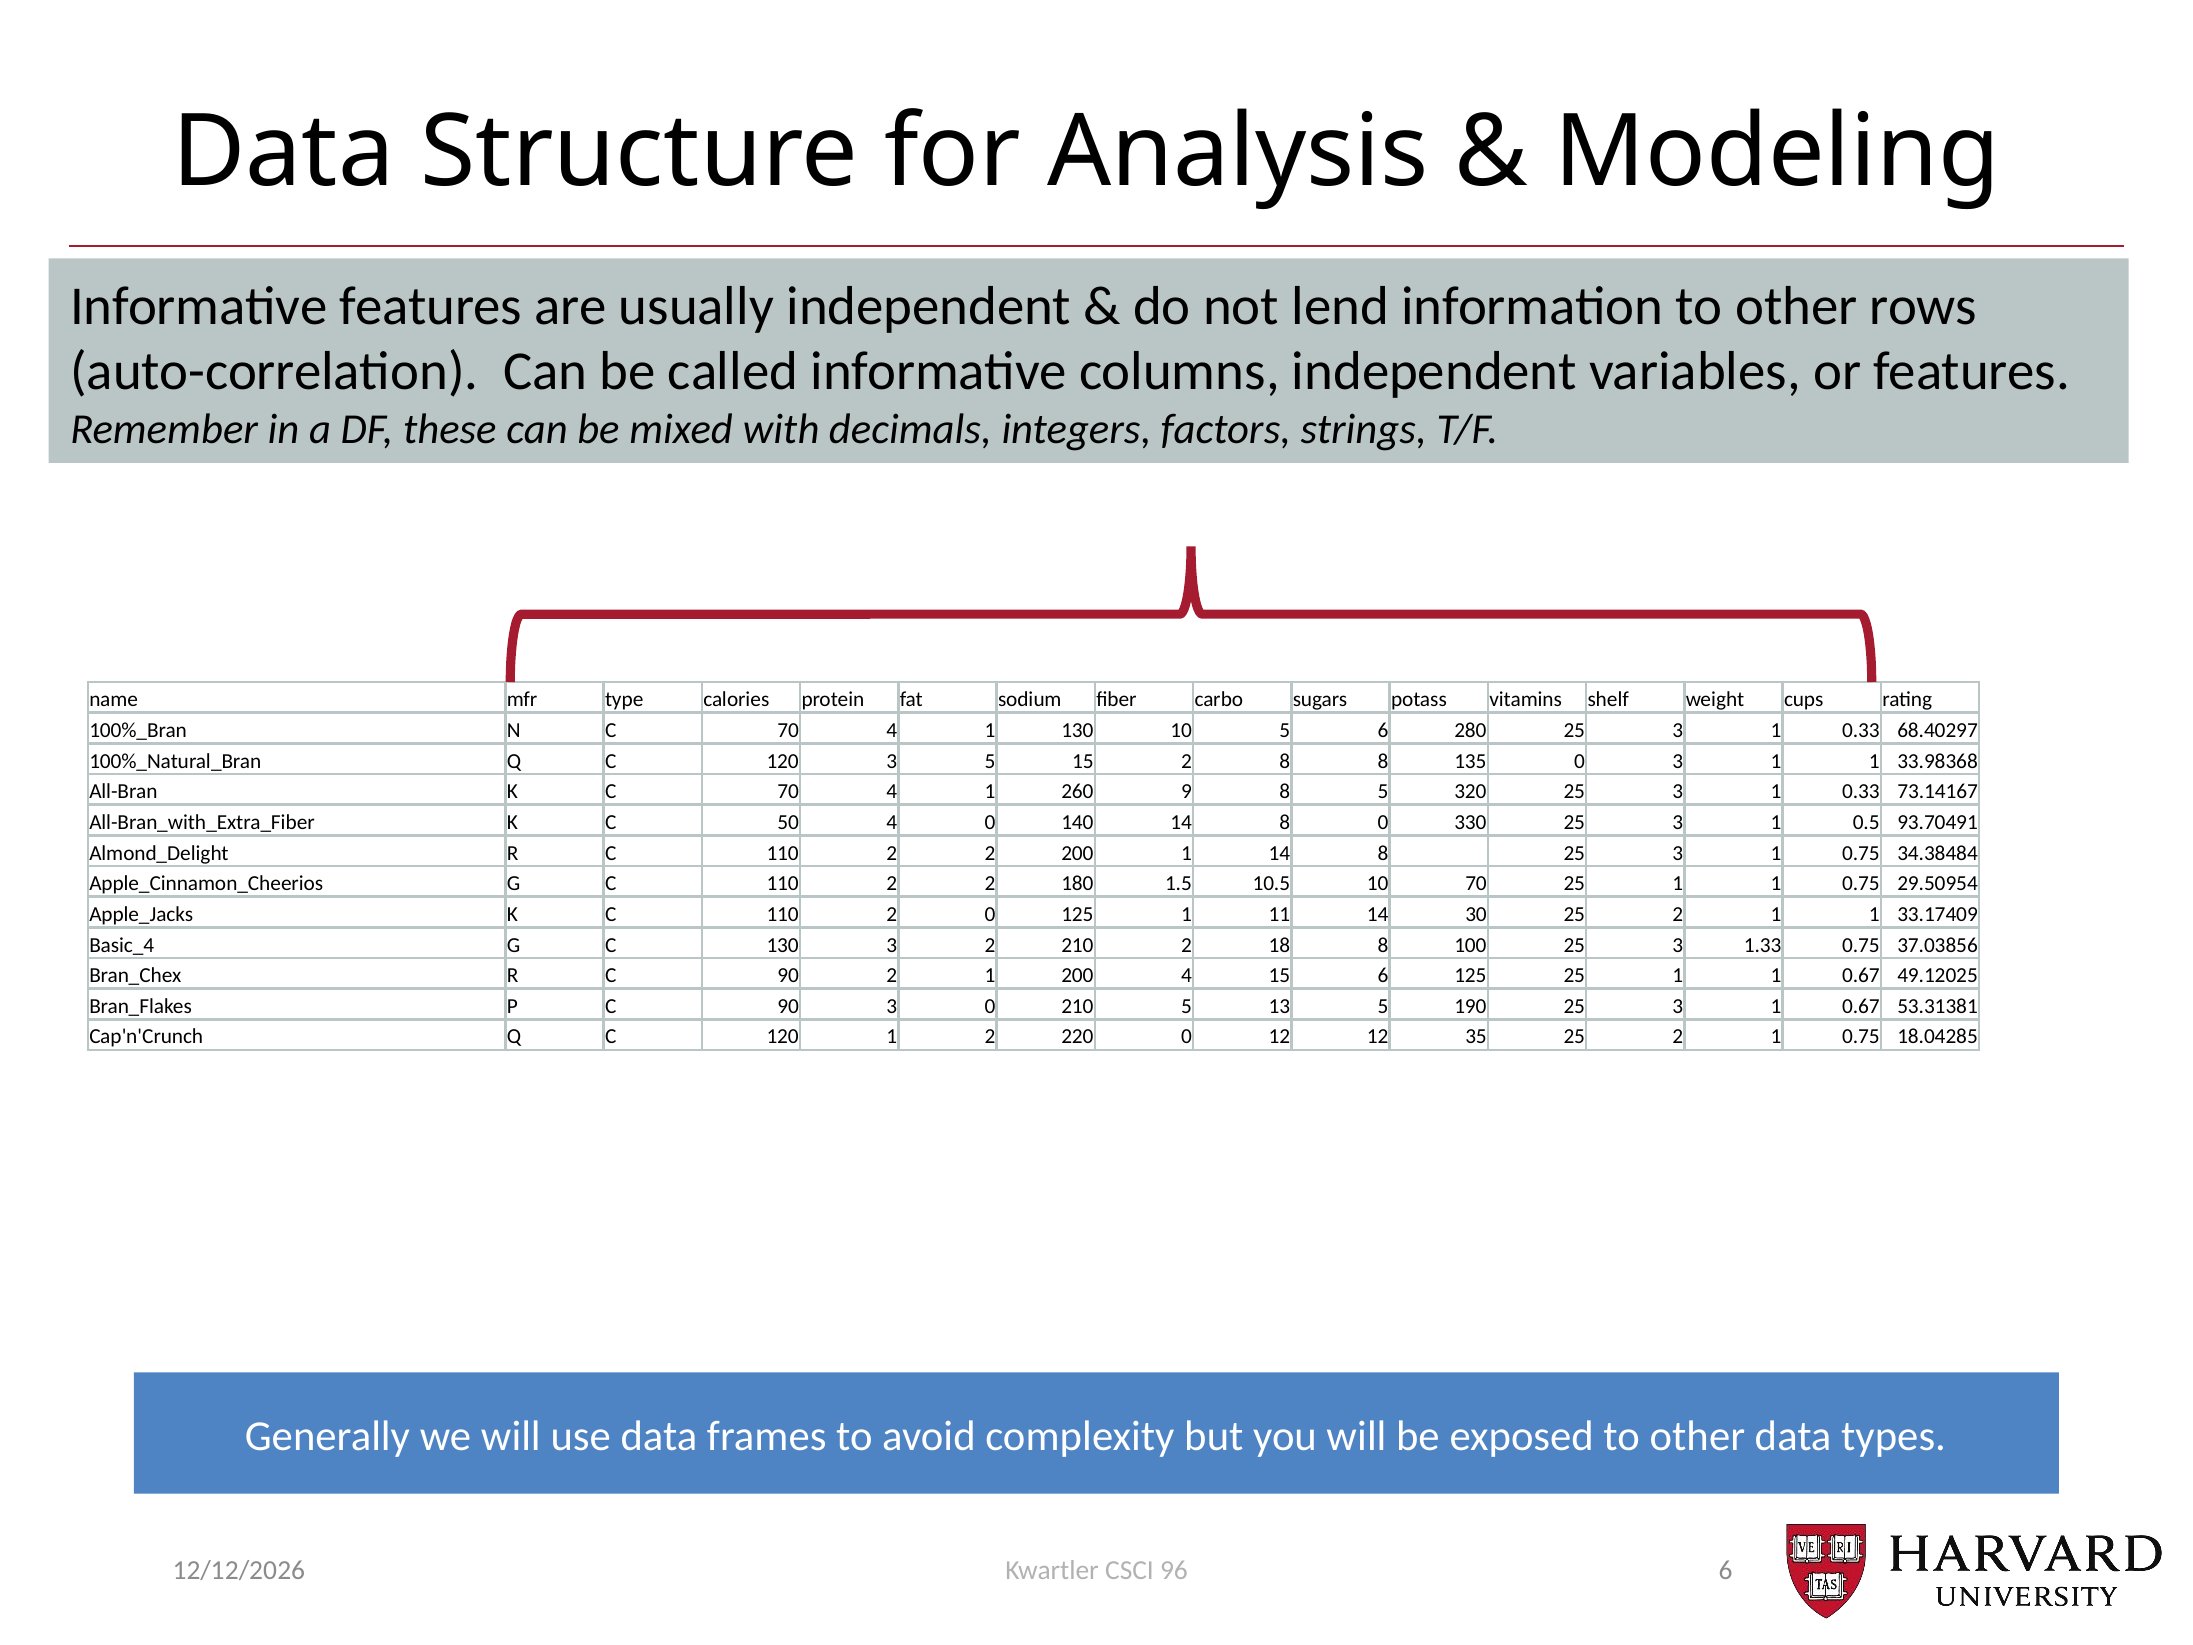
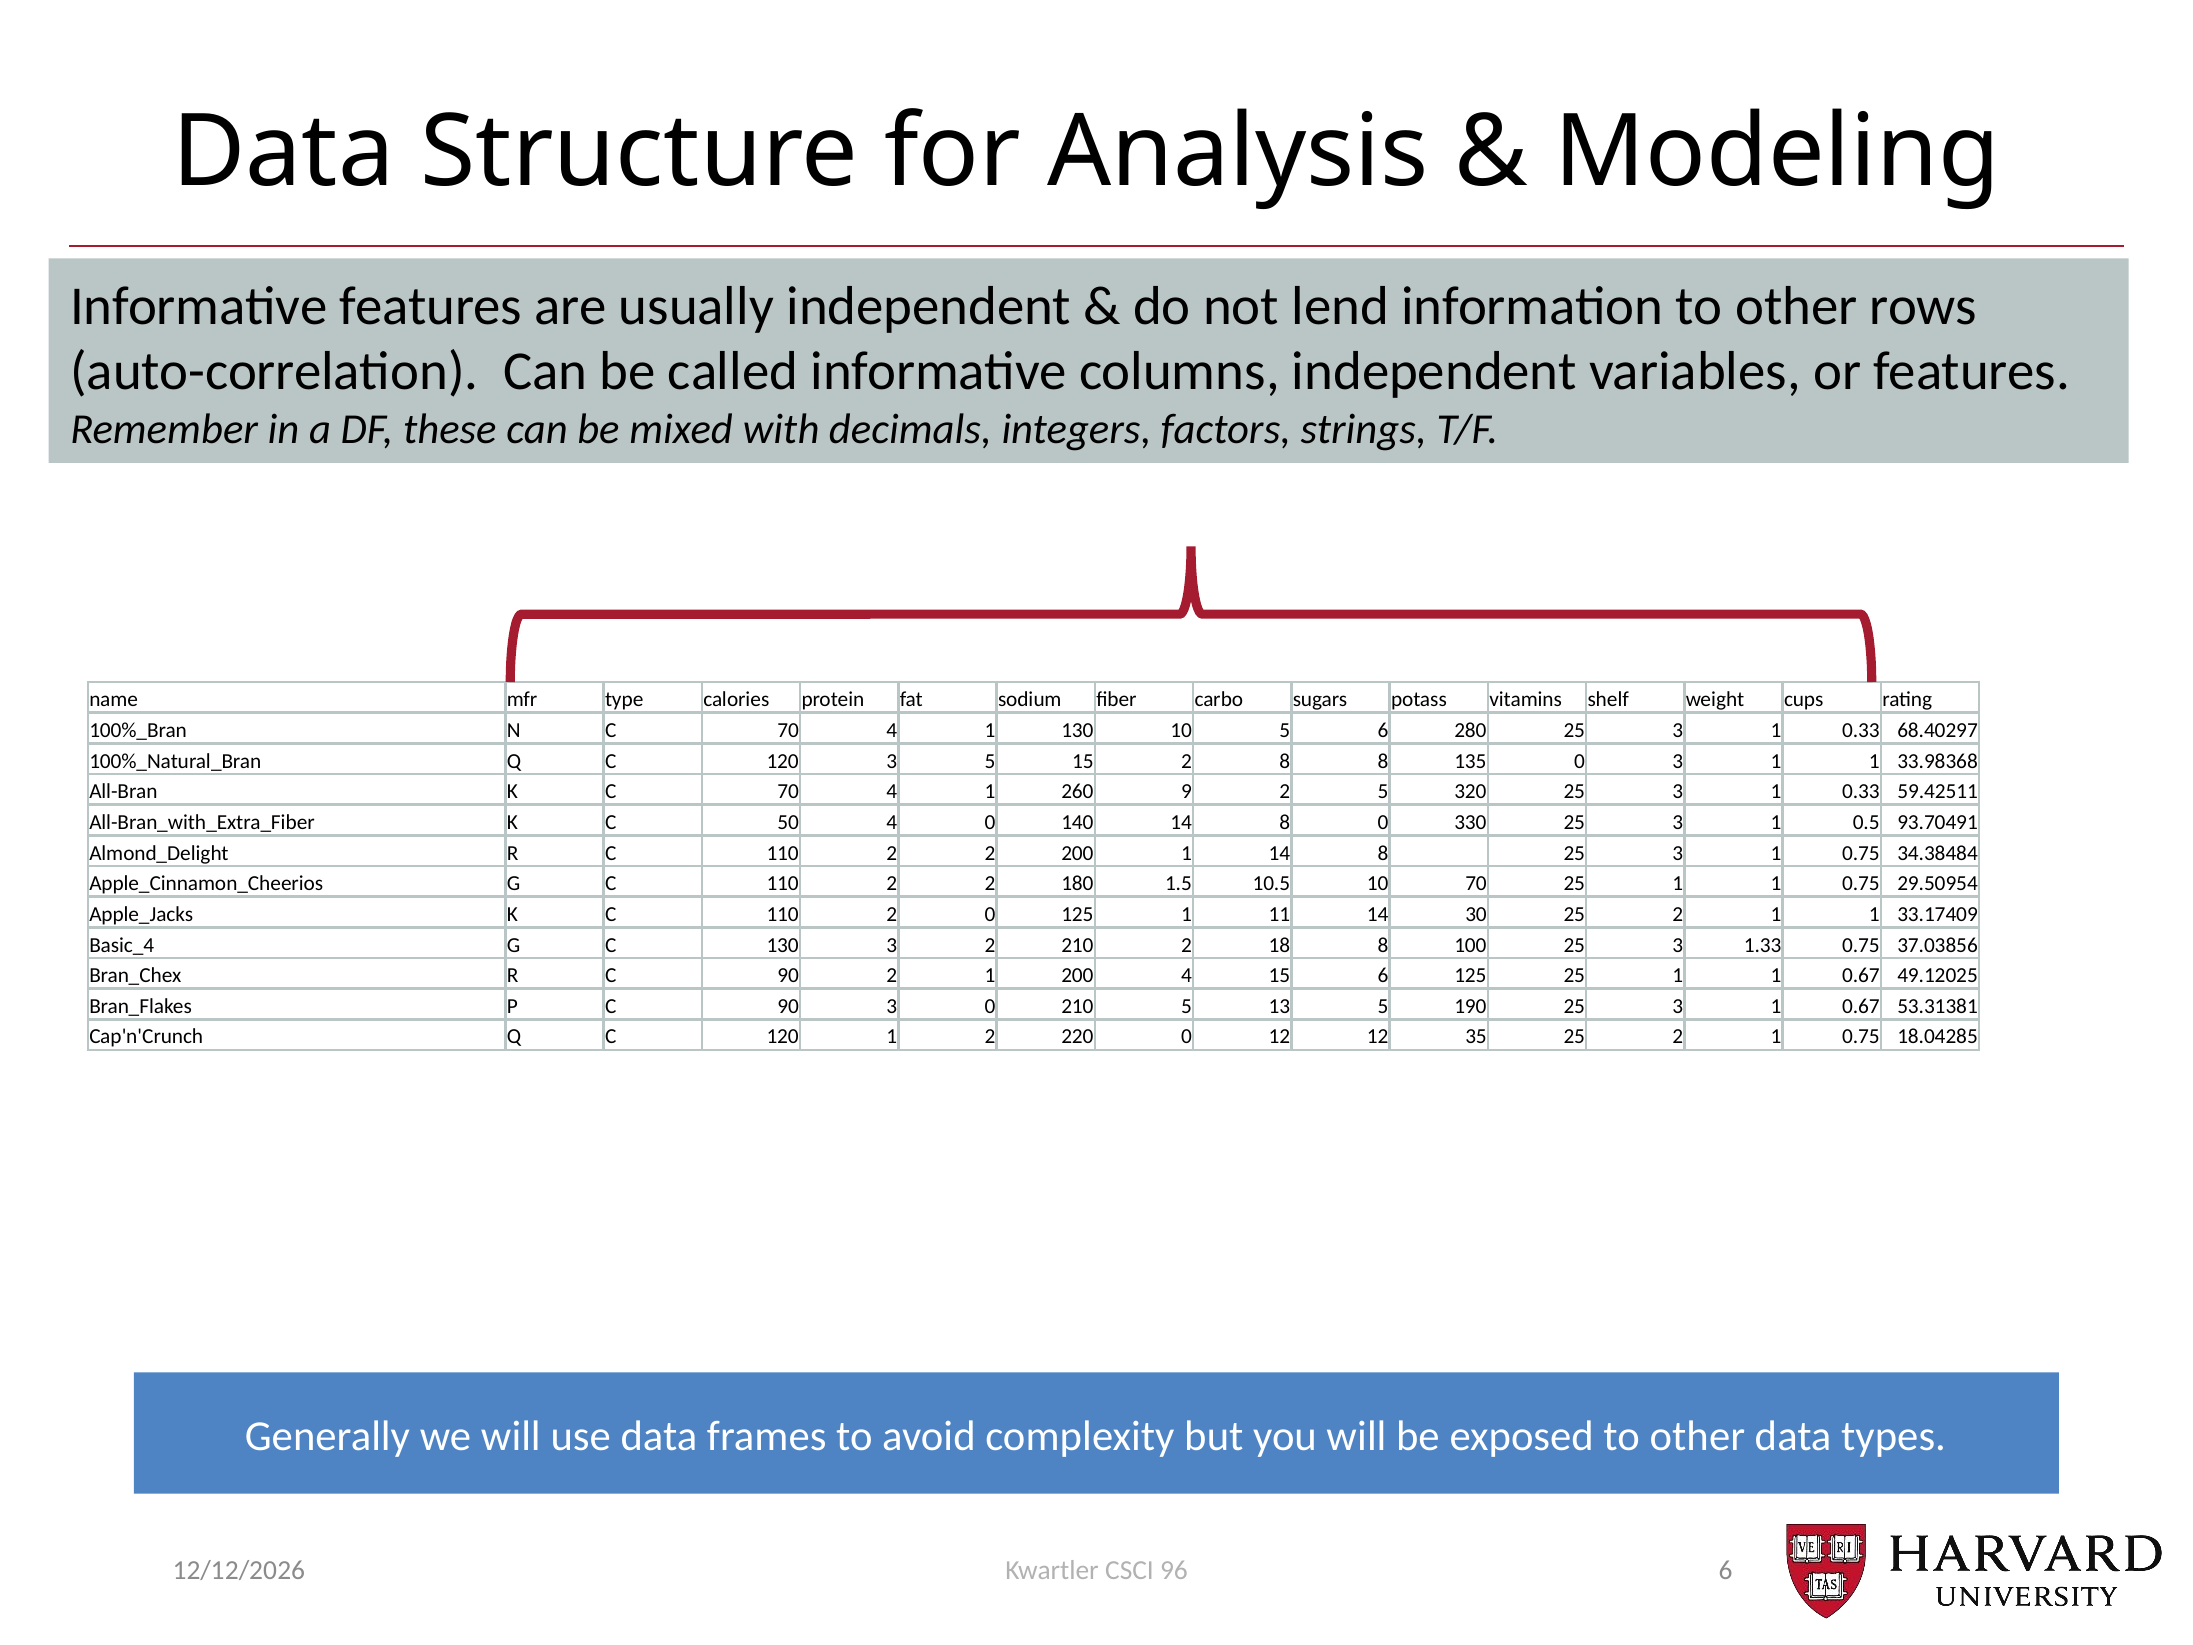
9 8: 8 -> 2 (1285, 792)
73.14167: 73.14167 -> 59.42511 (1938, 792)
